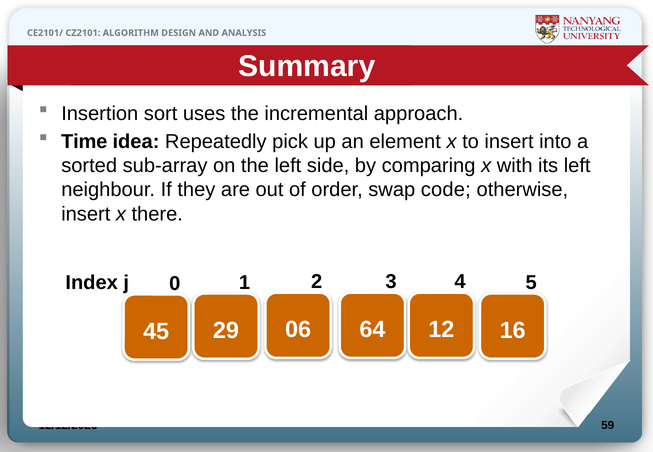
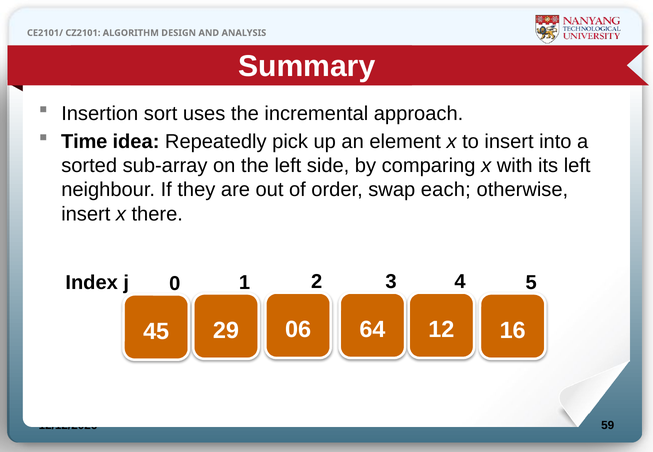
code: code -> each (446, 190)
